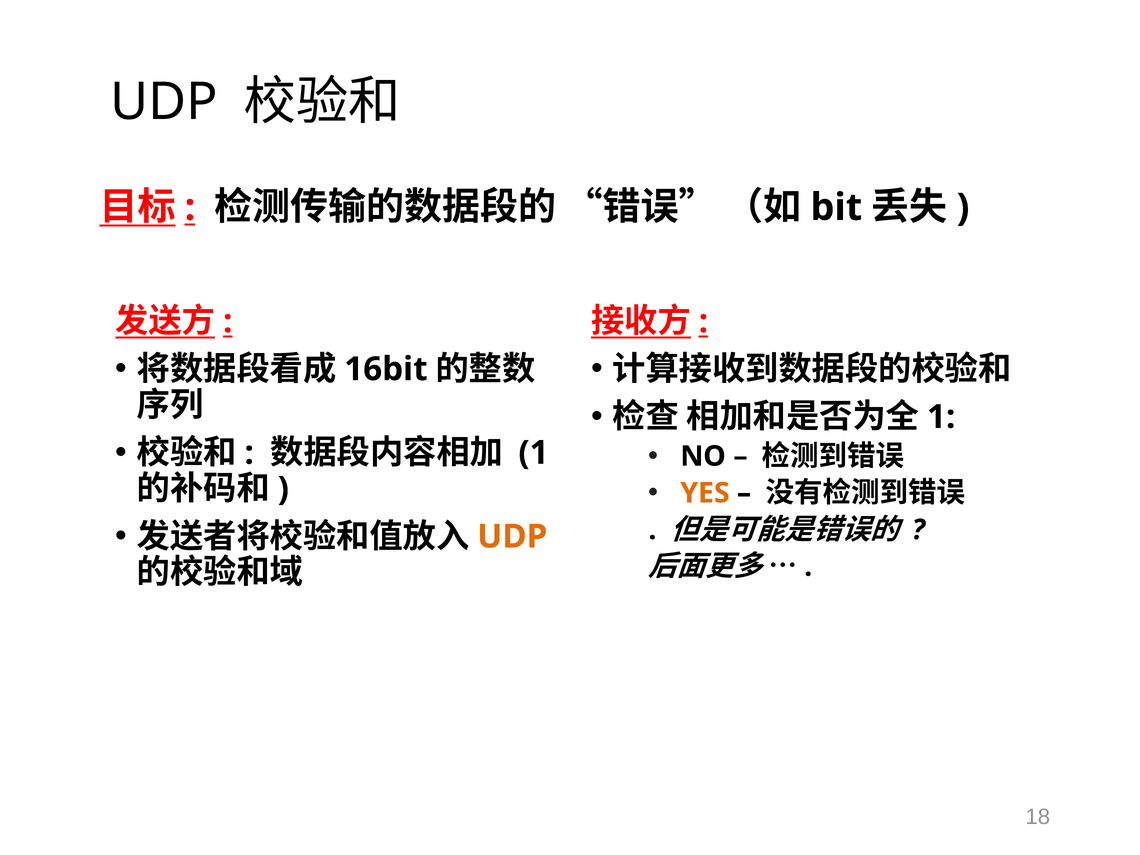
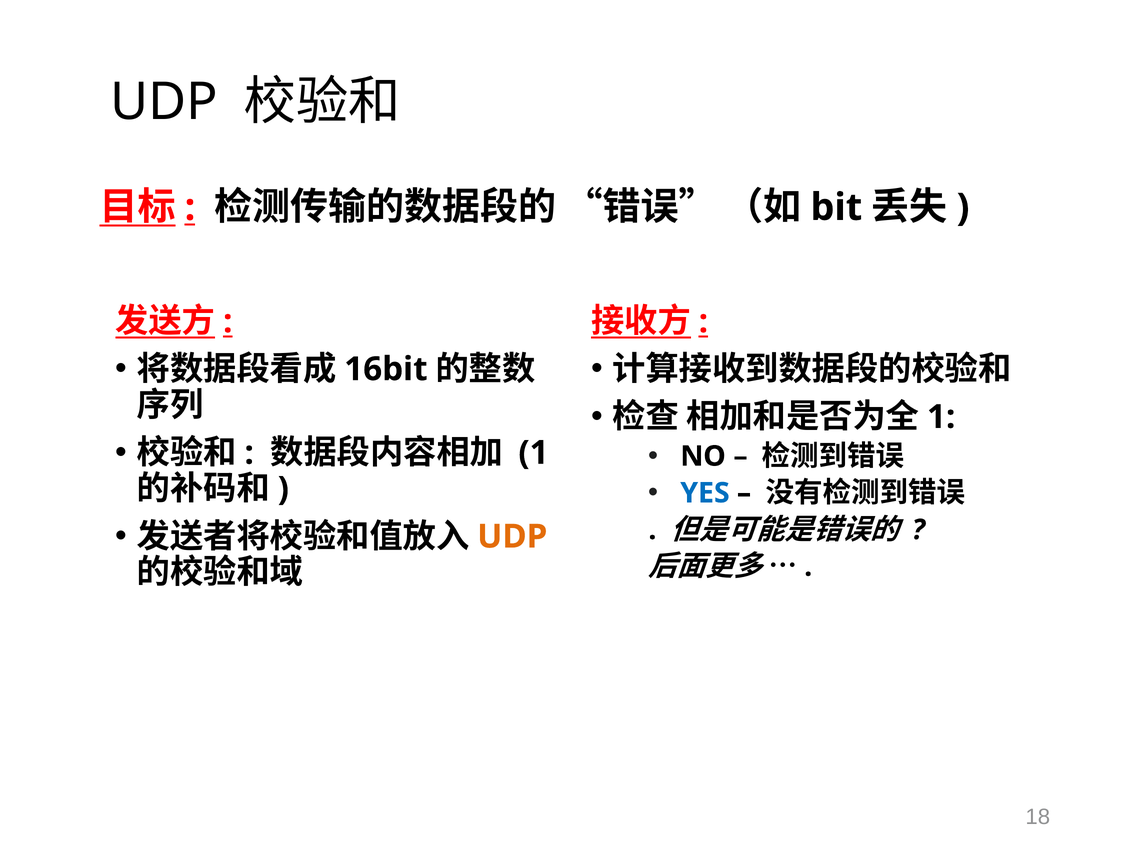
YES colour: orange -> blue (705, 493)
